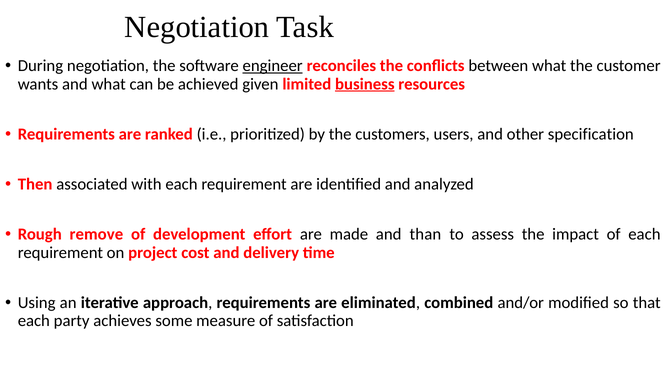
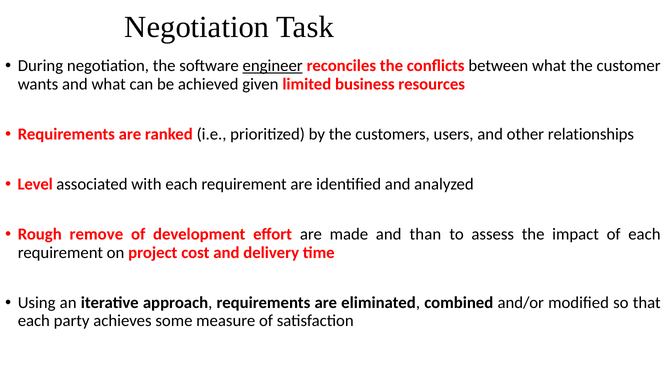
business underline: present -> none (365, 84)
specification: specification -> relationships (591, 134)
Then: Then -> Level (35, 184)
